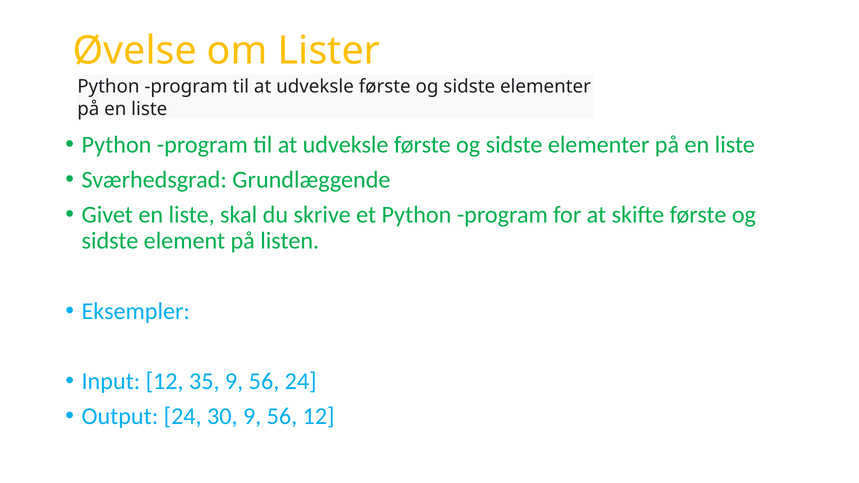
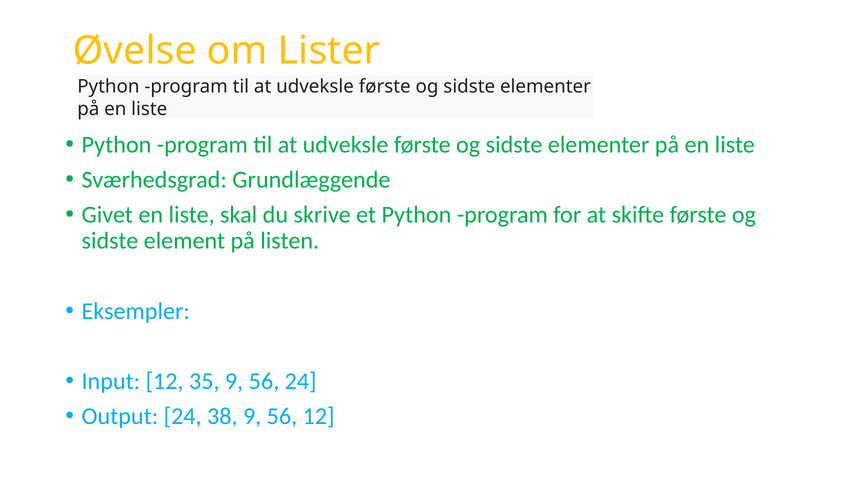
30: 30 -> 38 (222, 416)
